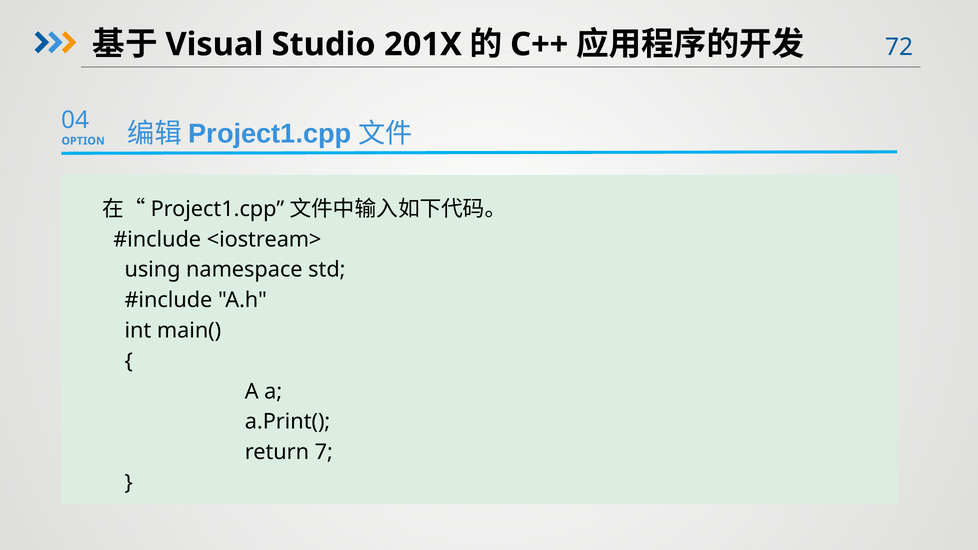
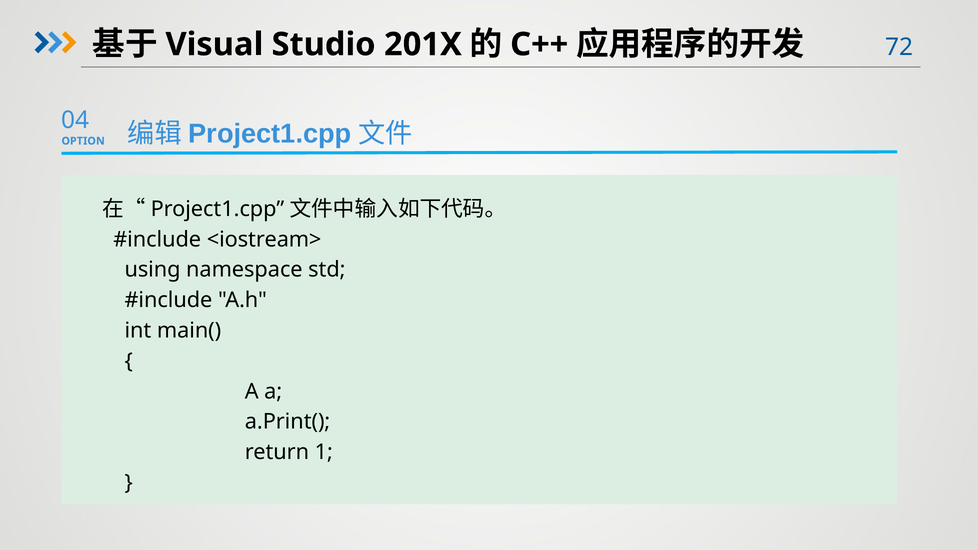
7: 7 -> 1 (324, 452)
